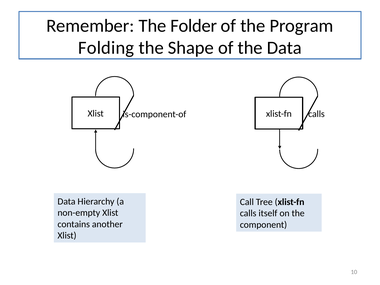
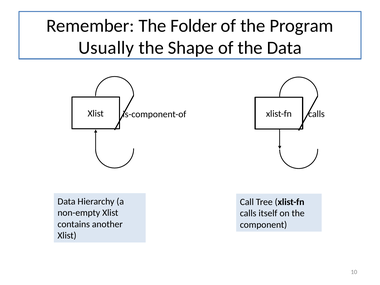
Folding: Folding -> Usually (106, 48)
